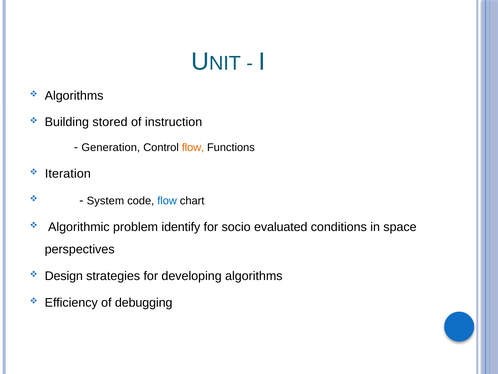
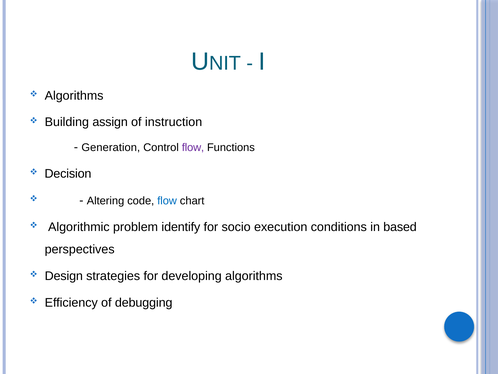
stored: stored -> assign (110, 122)
flow colour: orange -> purple (193, 147)
Iteration: Iteration -> Decision (68, 174)
System: System -> Altering (106, 201)
evaluated: evaluated -> execution (281, 227)
space: space -> based (400, 227)
